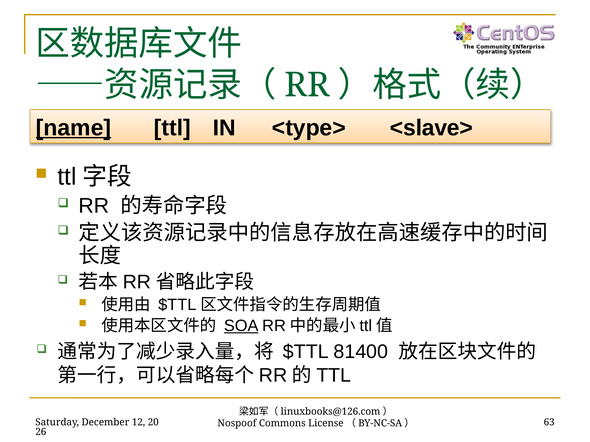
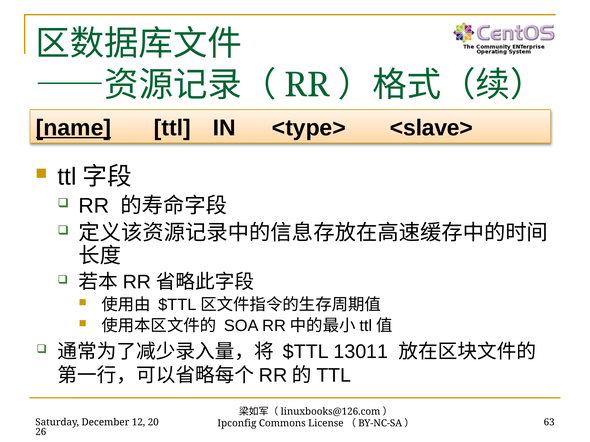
SOA underline: present -> none (241, 326)
81400: 81400 -> 13011 (361, 352)
Nospoof: Nospoof -> Ipconfig (237, 424)
